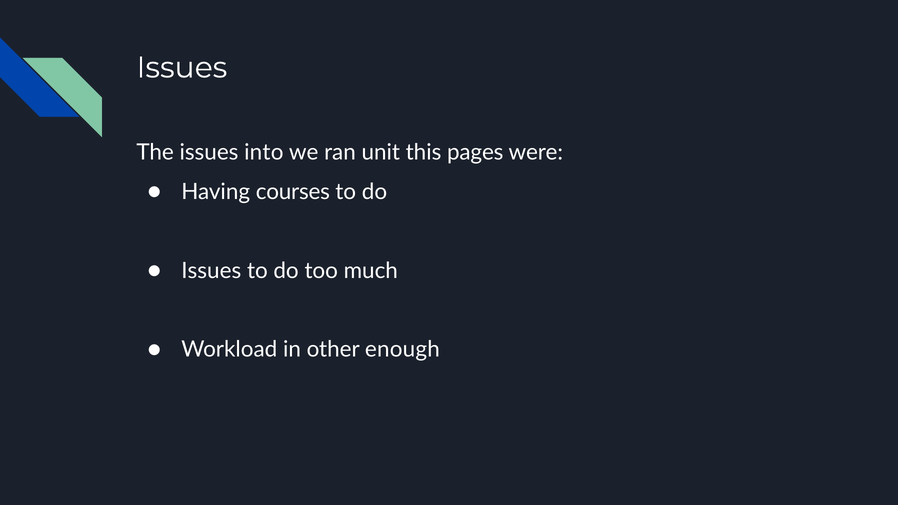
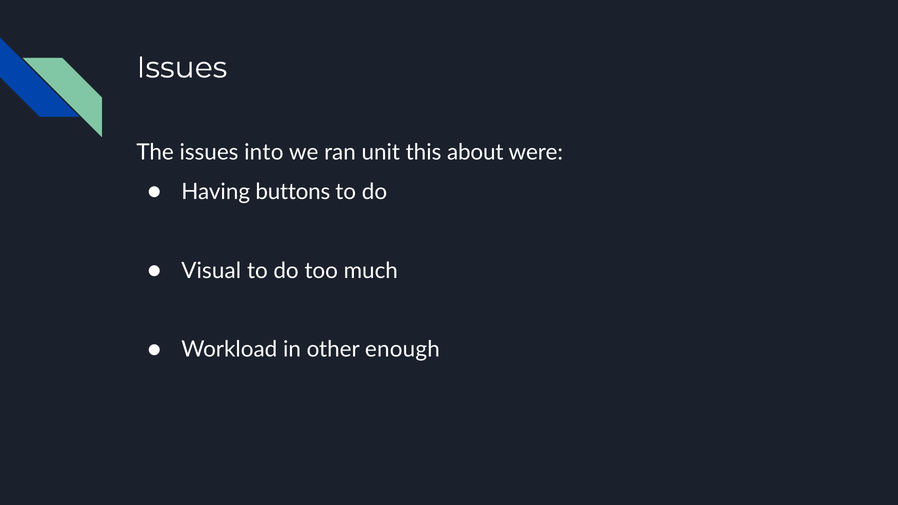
pages: pages -> about (475, 152)
courses: courses -> buttons (293, 192)
Issues: Issues -> Visual (211, 271)
